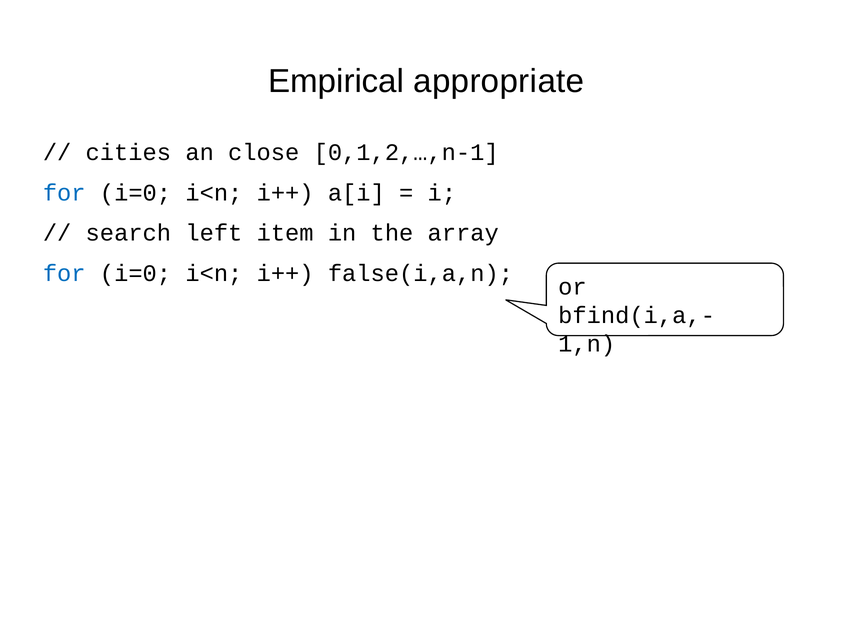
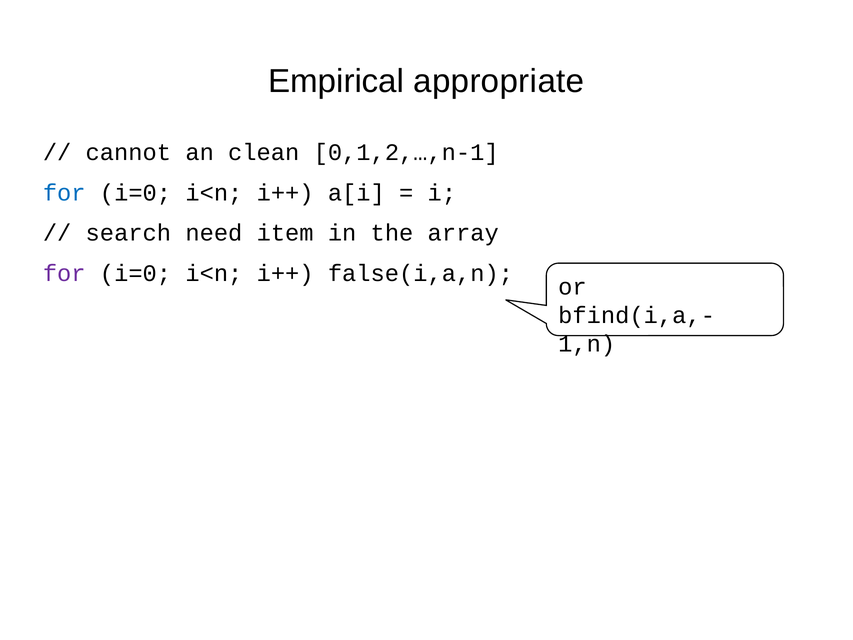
cities: cities -> cannot (128, 152)
close: close -> clean (264, 152)
left: left -> need (214, 233)
for colour: blue -> purple (64, 273)
